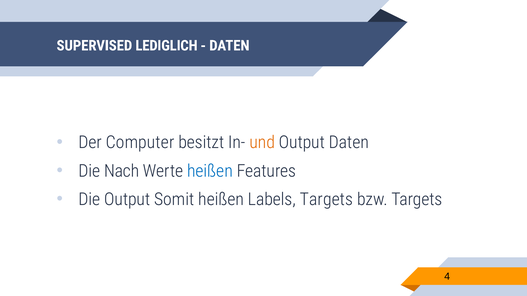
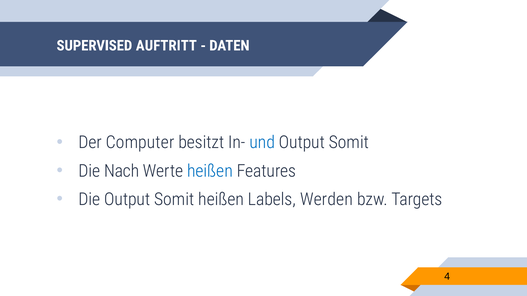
LEDIGLICH: LEDIGLICH -> AUFTRITT (166, 46)
und colour: orange -> blue (262, 143)
Daten: Daten -> Somit (349, 143)
Labels Targets: Targets -> Werden (326, 200)
